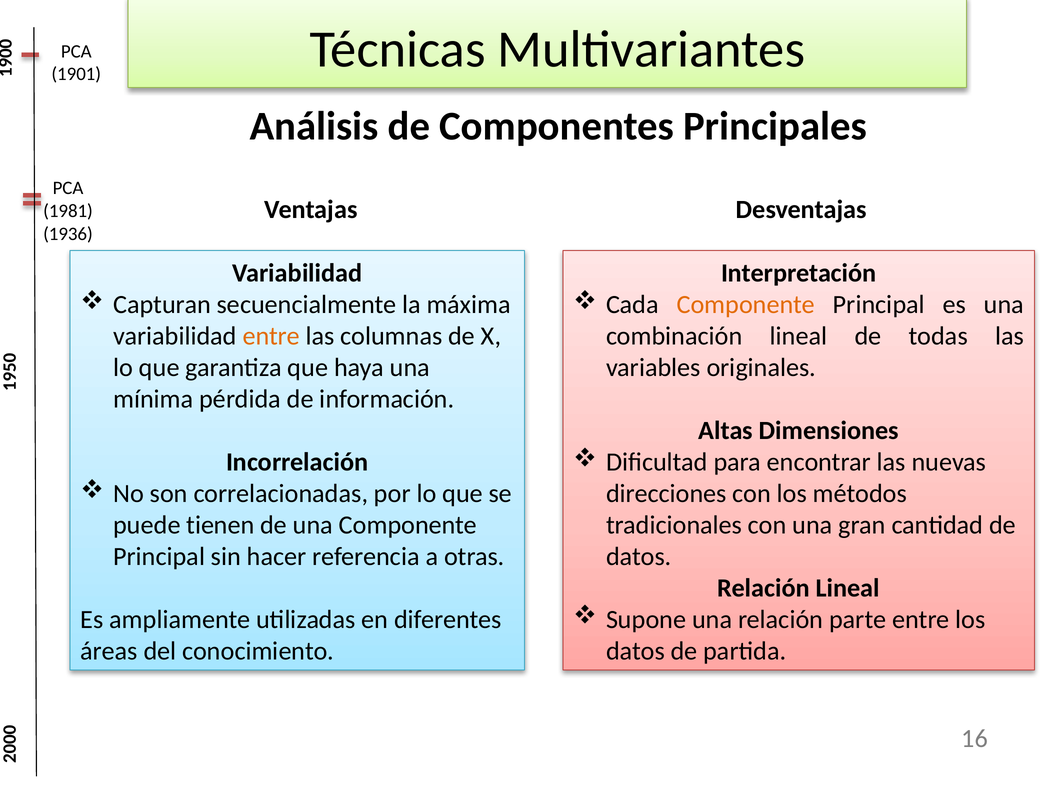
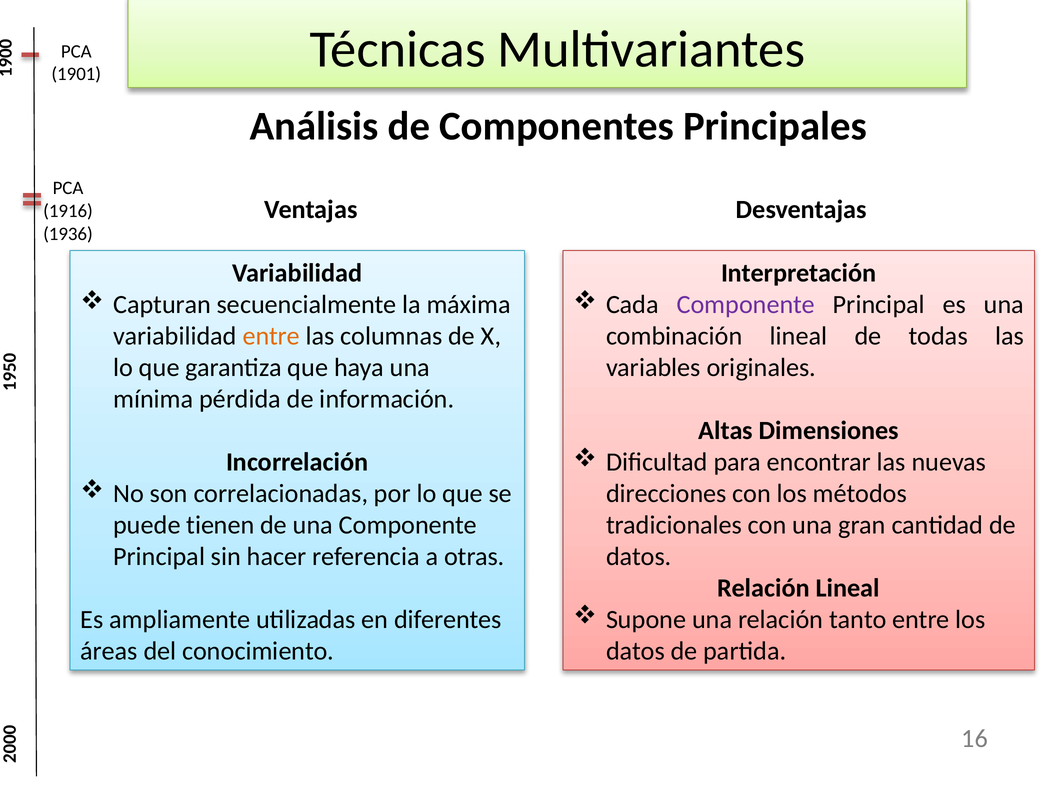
1981: 1981 -> 1916 (68, 211)
Componente colour: orange -> purple (746, 305)
parte: parte -> tanto (858, 619)
